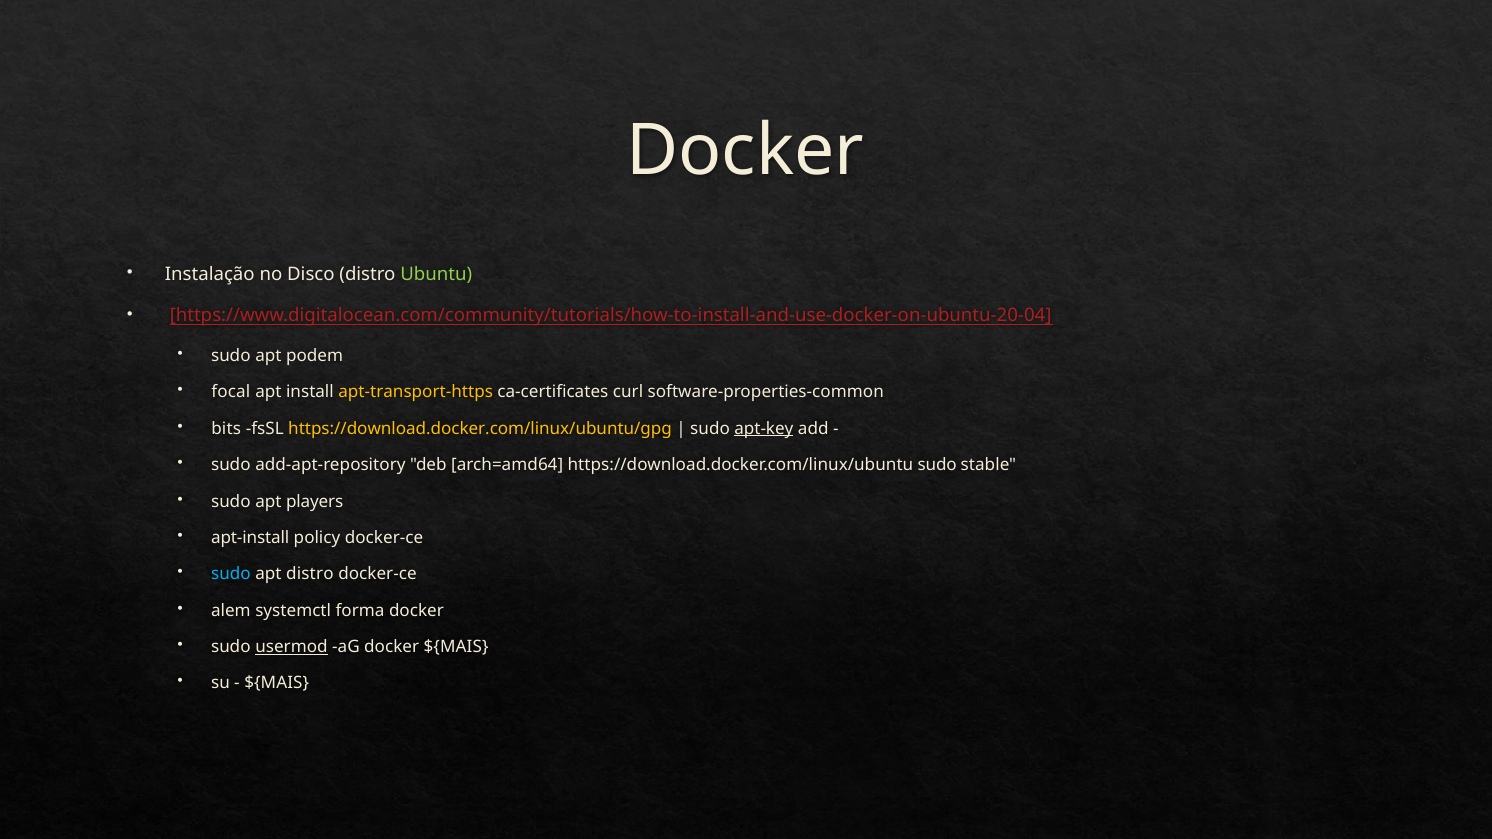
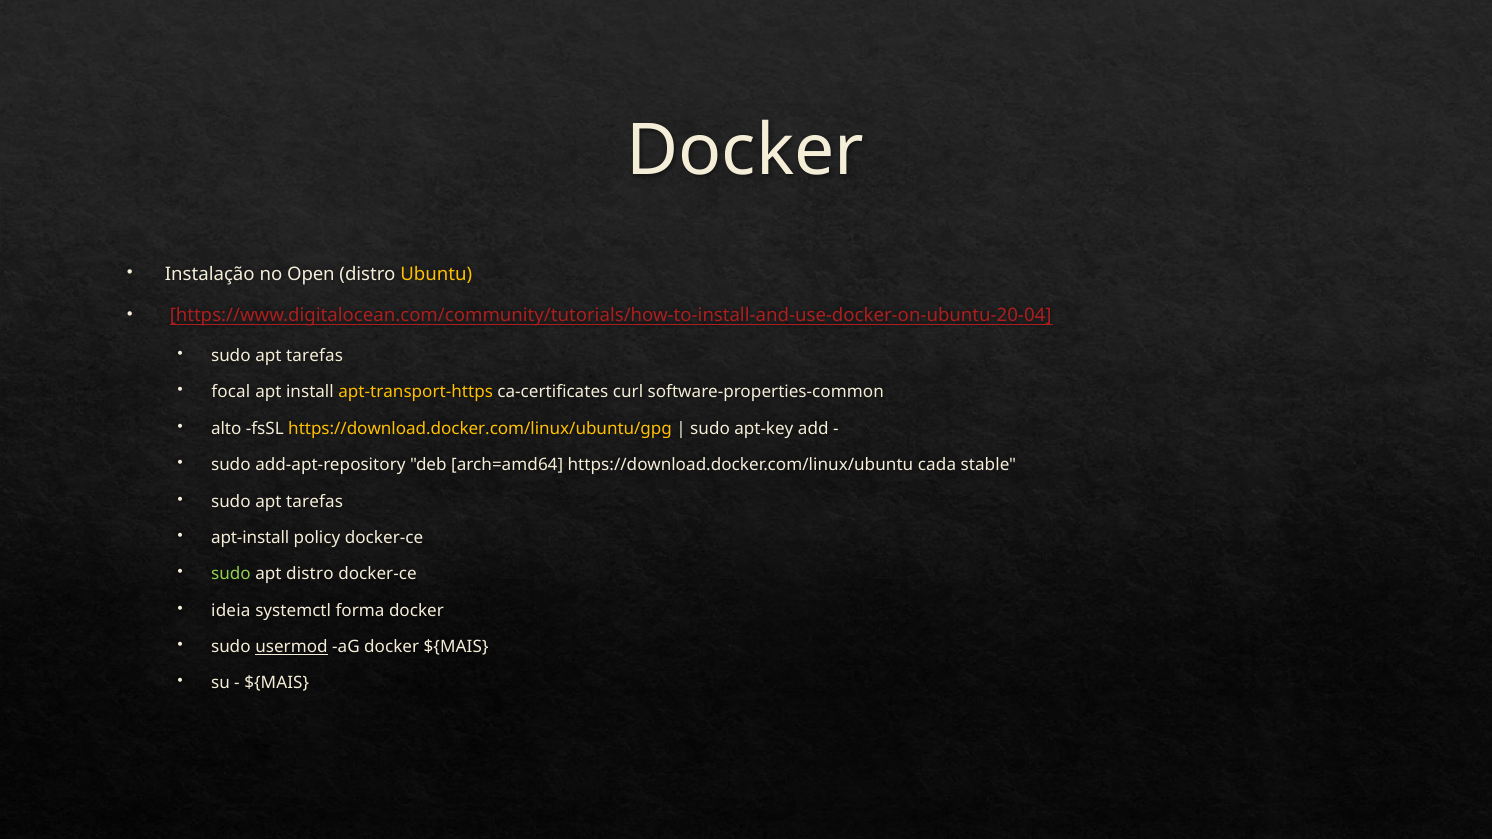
Disco: Disco -> Open (311, 274)
Ubuntu colour: light green -> yellow (436, 274)
podem: podem -> tarefas (315, 356)
bits: bits -> alto (226, 429)
apt-key underline: present -> none (764, 429)
https://download.docker.com/linux/ubuntu sudo: sudo -> cada (937, 465)
players: players -> tarefas (315, 502)
sudo colour: light blue -> light green (231, 574)
alem: alem -> ideia (231, 611)
